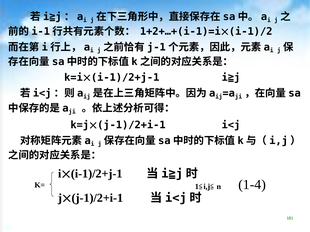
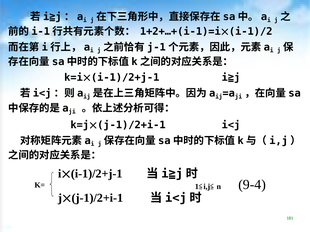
1-4: 1-4 -> 9-4 (252, 185)
